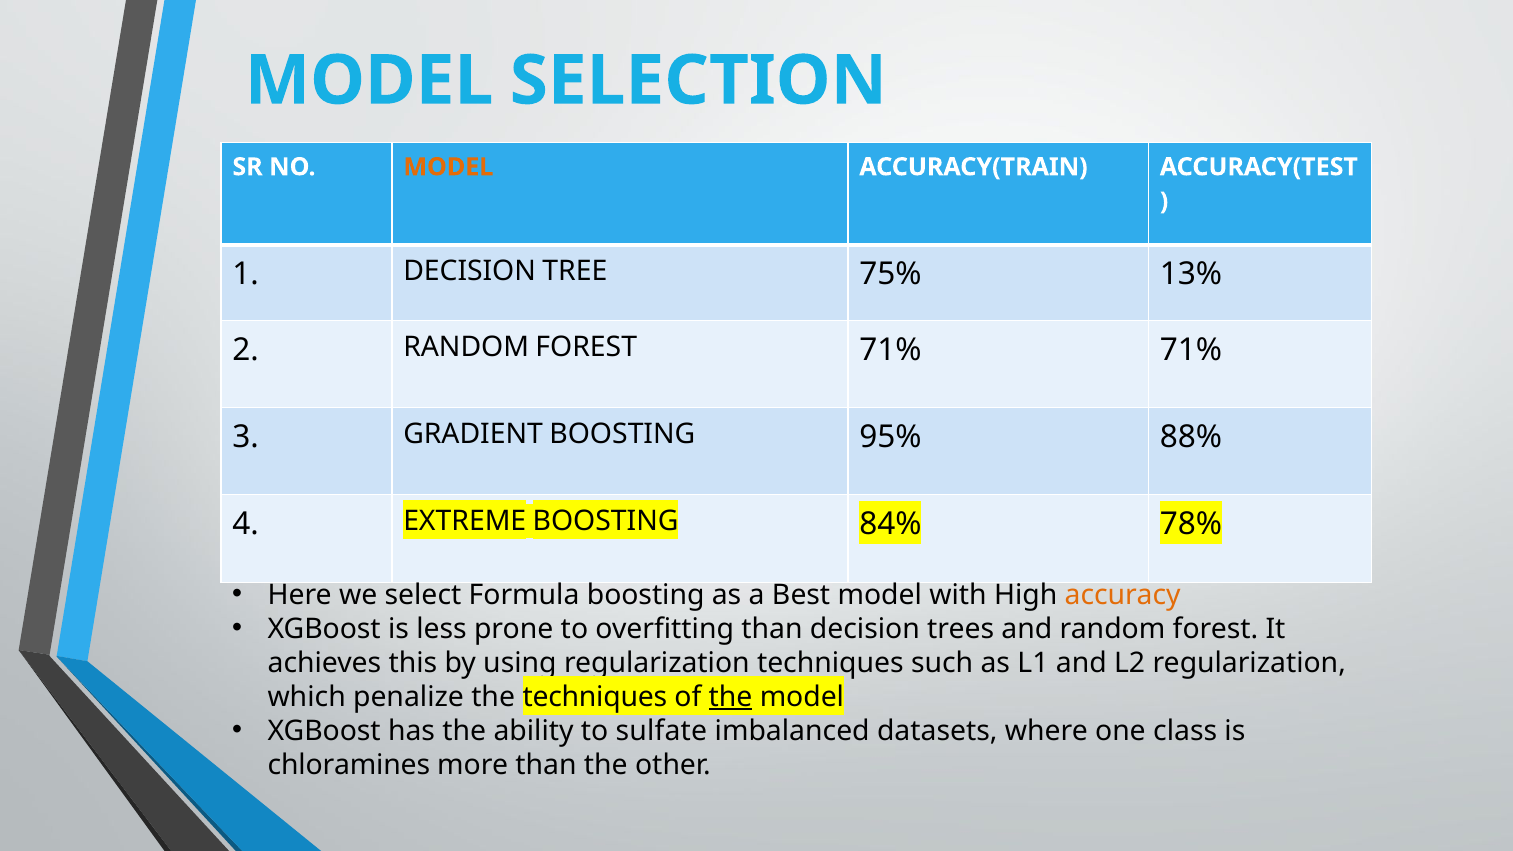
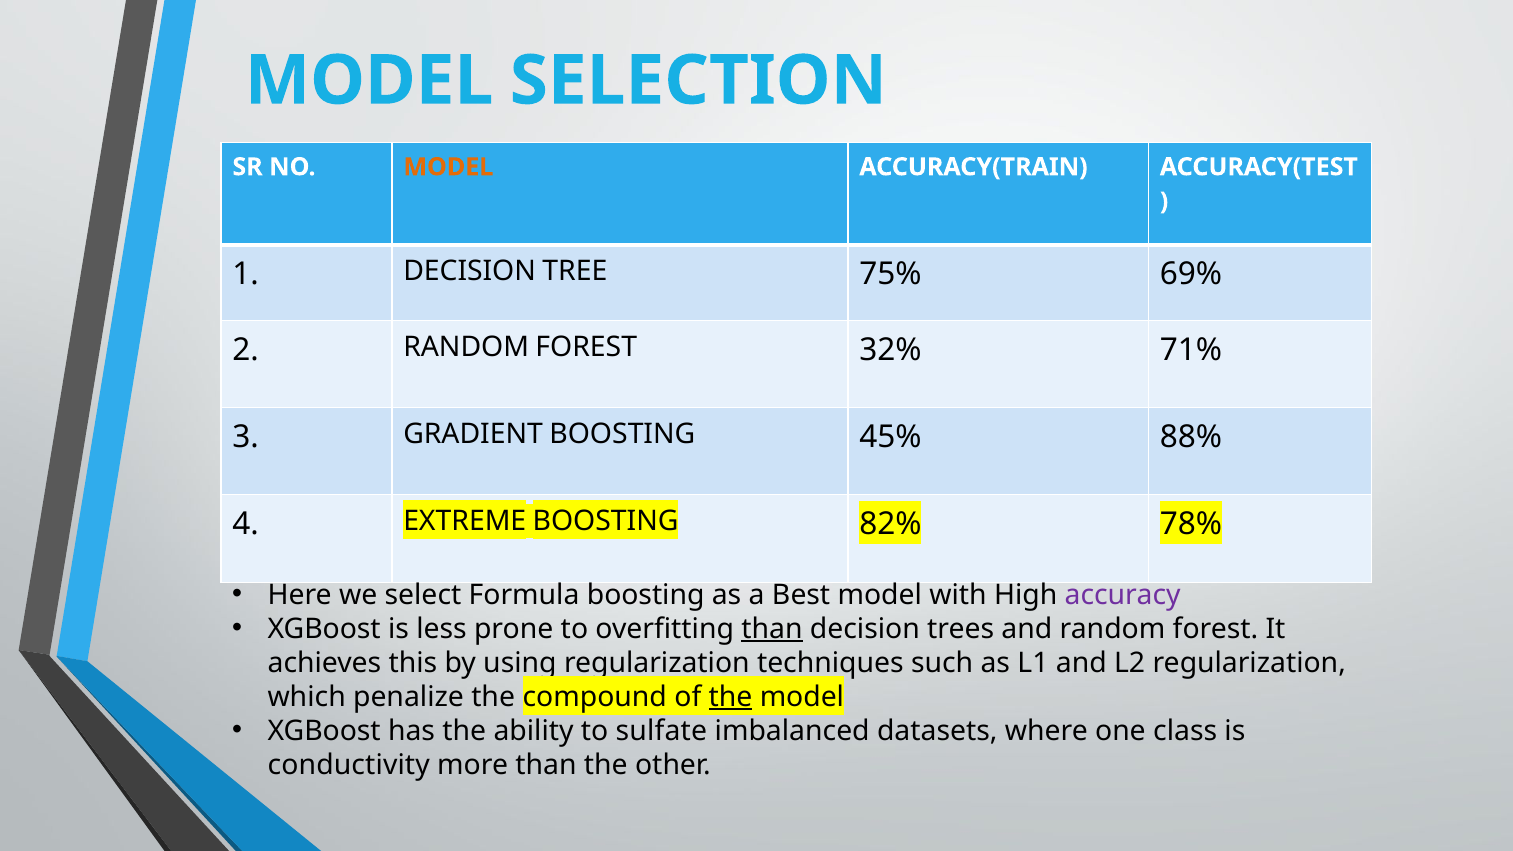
13%: 13% -> 69% (1191, 274)
FOREST 71%: 71% -> 32% (890, 350)
95%: 95% -> 45% (890, 437)
84%: 84% -> 82% (890, 524)
accuracy colour: orange -> purple (1123, 595)
than underline: none -> present (772, 629)
the techniques: techniques -> compound (595, 697)
chloramines: chloramines -> conductivity (349, 765)
